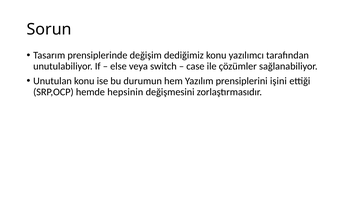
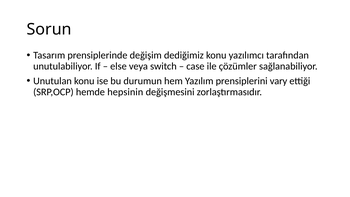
işini: işini -> vary (279, 81)
